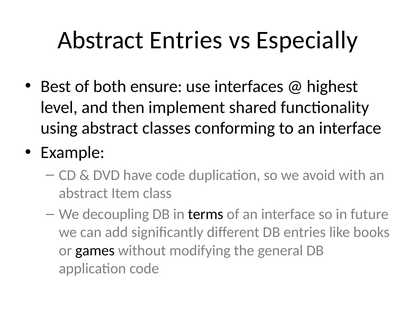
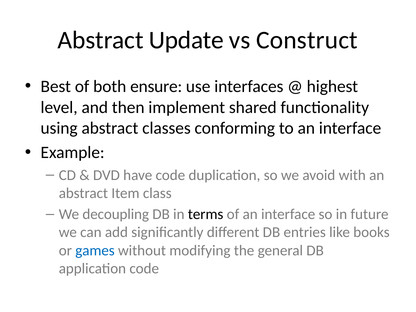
Abstract Entries: Entries -> Update (186, 40)
Especially: Especially -> Construct (307, 40)
games colour: black -> blue (95, 250)
